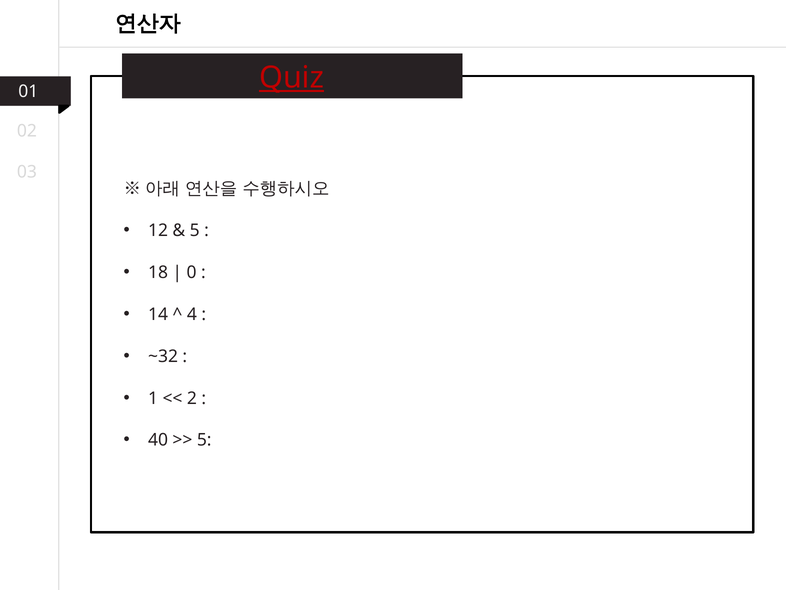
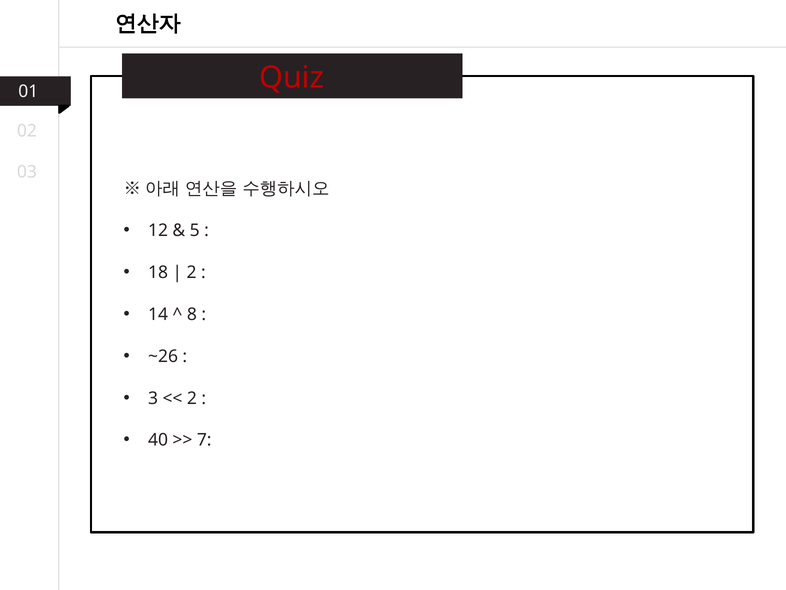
Quiz underline: present -> none (292, 78)
0: 0 -> 2 (192, 272)
4: 4 -> 8 (192, 314)
~32: ~32 -> ~26 (163, 356)
1: 1 -> 3 (153, 398)
5: 5 -> 7 (204, 440)
